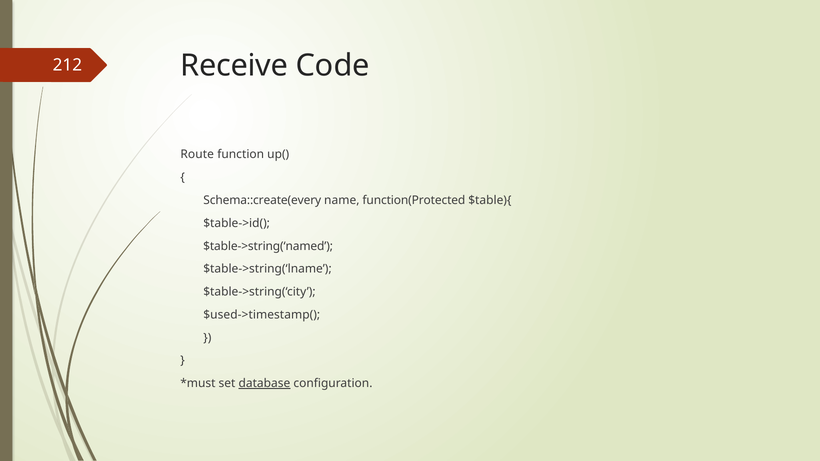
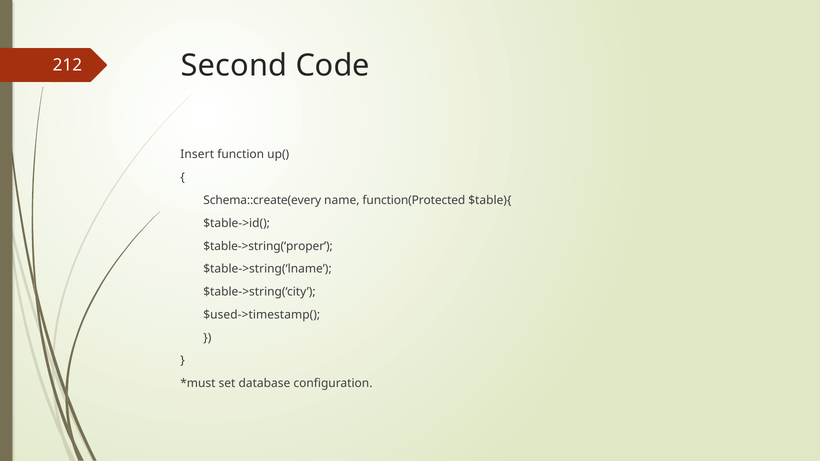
Receive: Receive -> Second (234, 66)
Route: Route -> Insert (197, 155)
$table->string(‘named: $table->string(‘named -> $table->string(‘proper (268, 246)
database underline: present -> none (264, 384)
